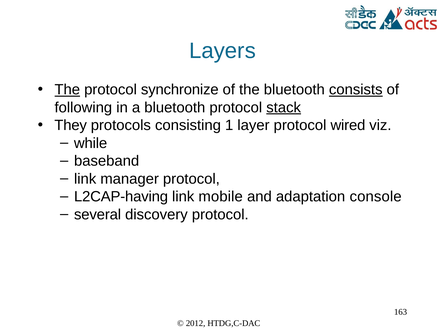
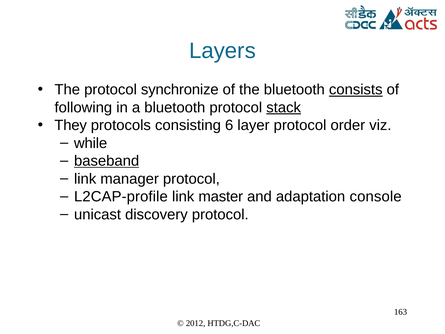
The underline: present -> none (67, 90)
1: 1 -> 6 (229, 125)
wired: wired -> order (348, 125)
baseband underline: none -> present (107, 161)
L2CAP-having: L2CAP-having -> L2CAP-profile (121, 196)
mobile: mobile -> master (221, 196)
several: several -> unicast (98, 214)
